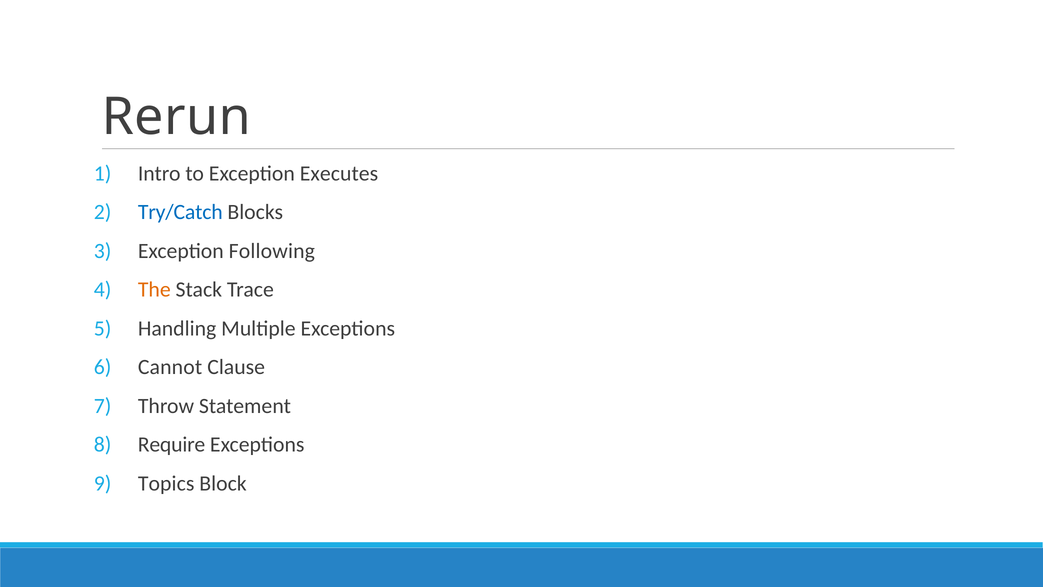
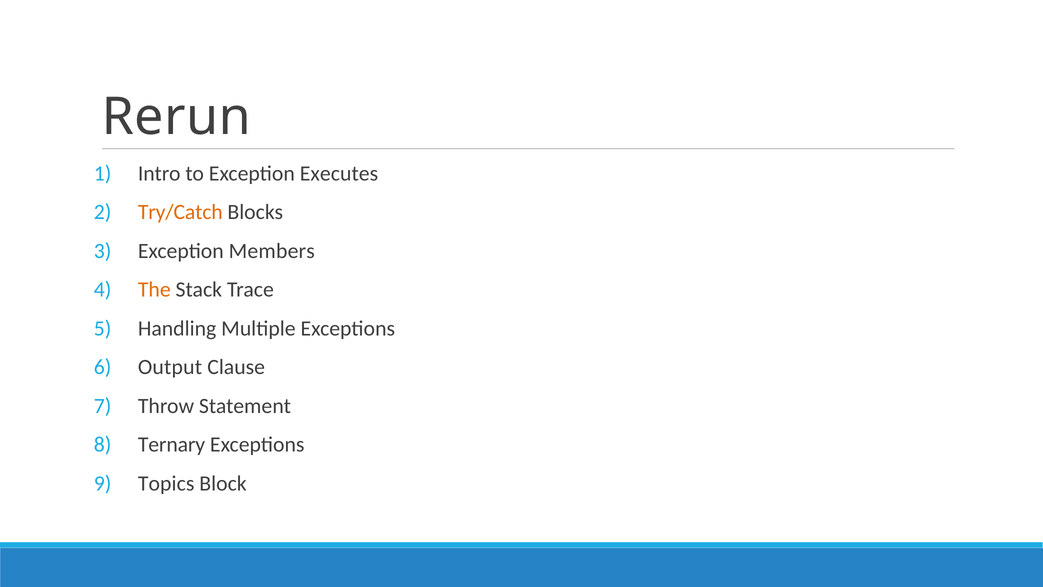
Try/Catch colour: blue -> orange (180, 212)
Following: Following -> Members (272, 251)
Cannot: Cannot -> Output (170, 367)
Require: Require -> Ternary (172, 444)
